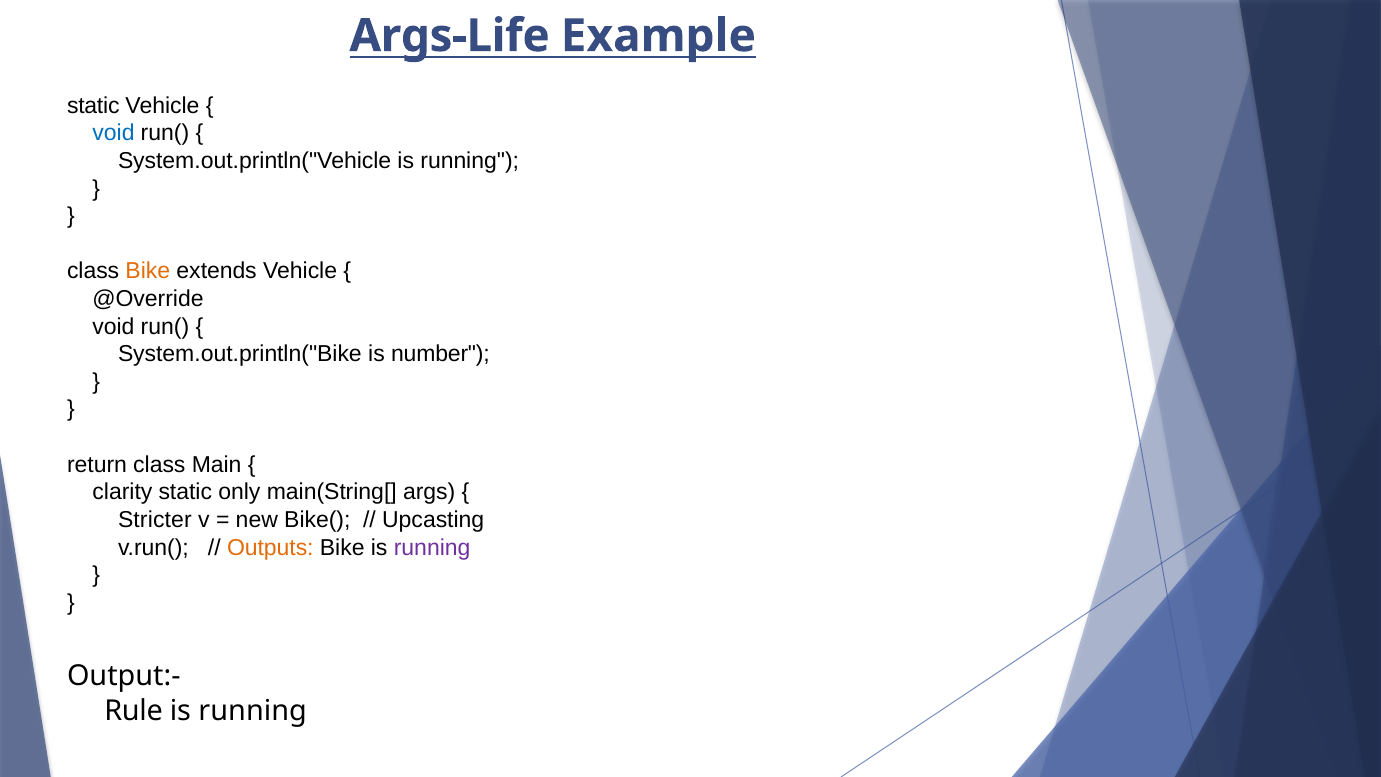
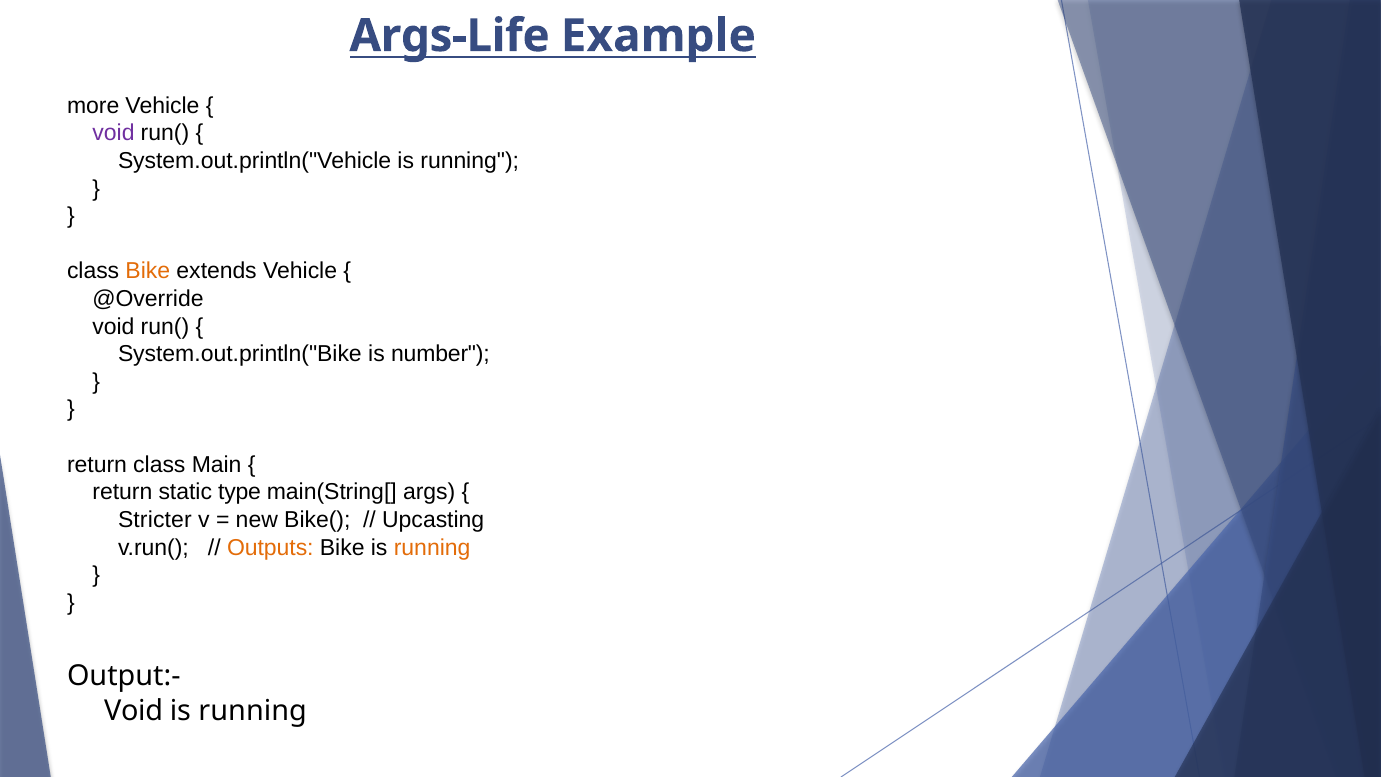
static: static -> more (93, 106)
void colour: blue -> purple (113, 133)
clarity: clarity -> return (122, 492)
only: only -> type (240, 492)
running colour: purple -> orange (432, 547)
Rule: Rule -> Void (134, 711)
